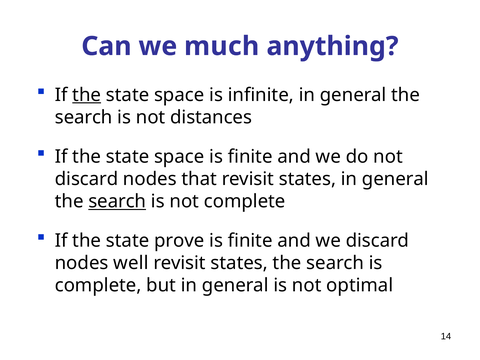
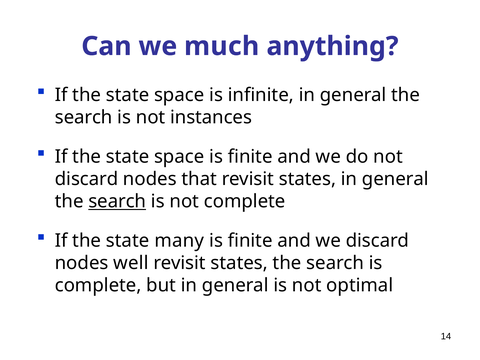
the underline: present -> none (87, 95)
distances: distances -> instances (211, 117)
prove: prove -> many (179, 241)
